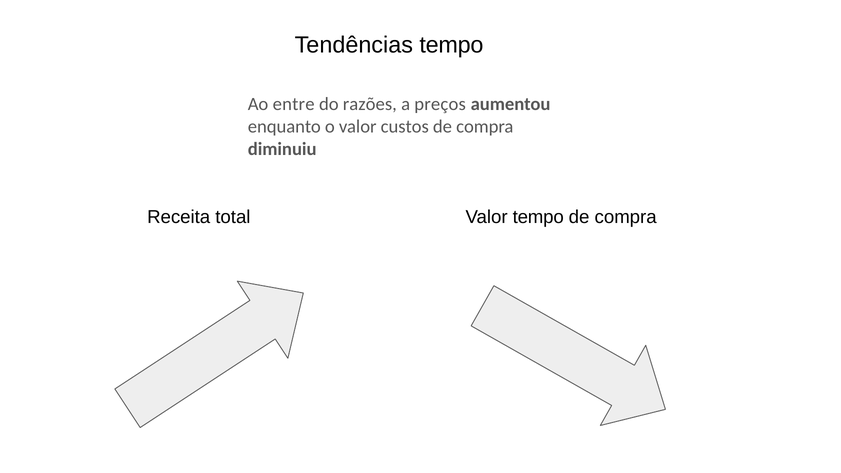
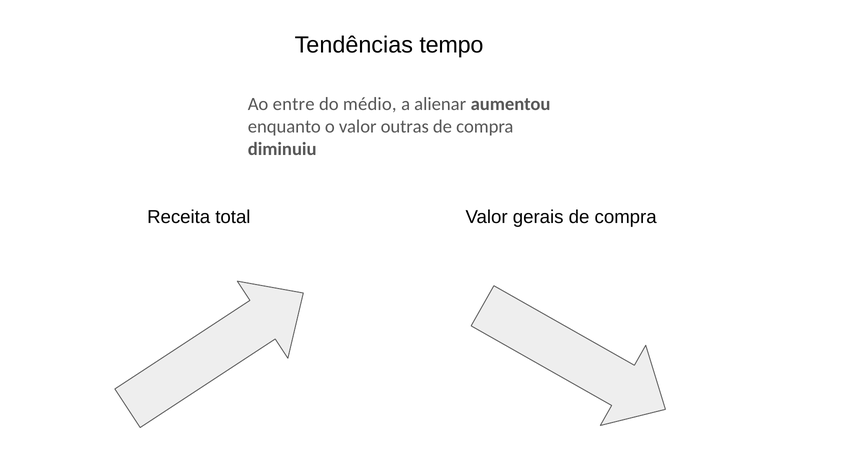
razões: razões -> médio (370, 104)
preços: preços -> alienar (440, 104)
custos: custos -> outras (405, 127)
Valor tempo: tempo -> gerais (538, 217)
